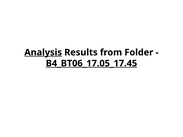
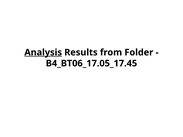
B4_BT06_17.05_17.45 underline: present -> none (91, 63)
